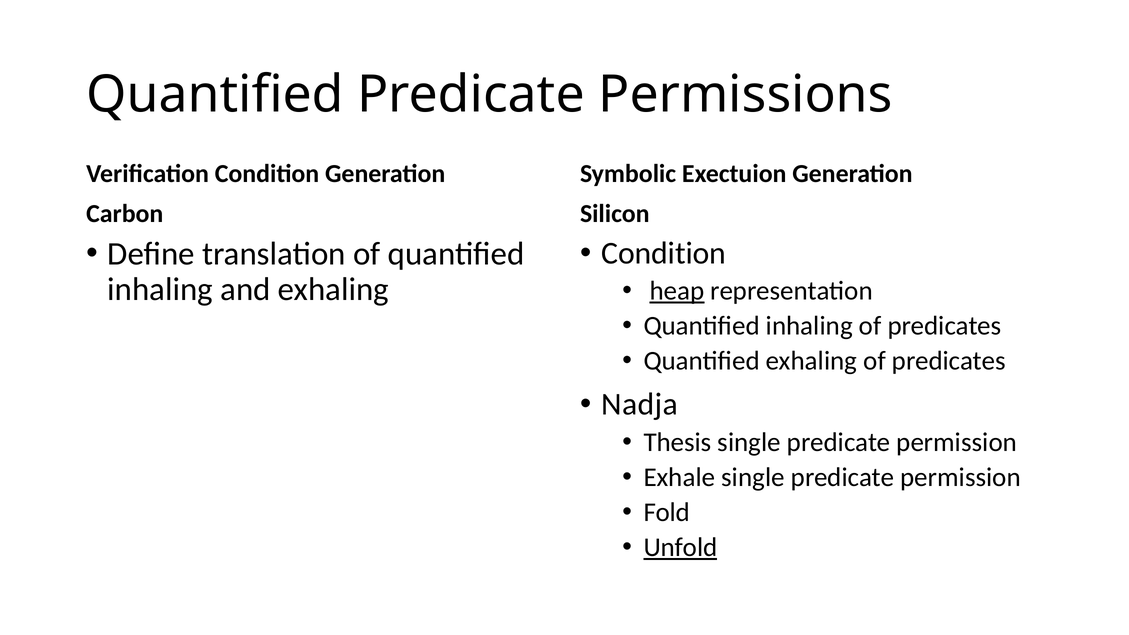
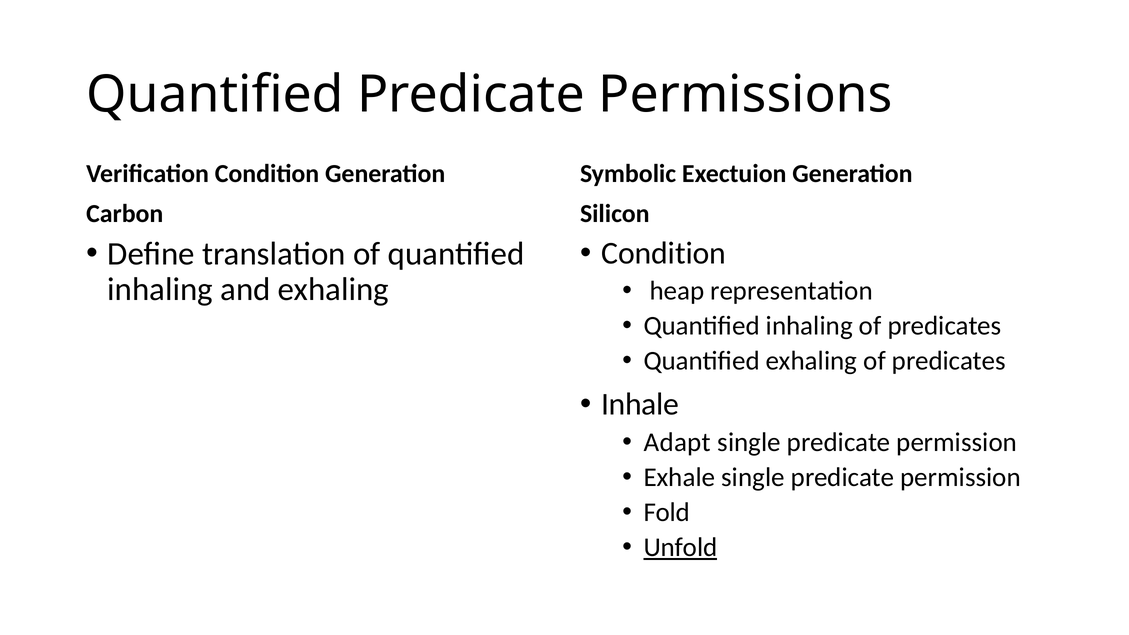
heap underline: present -> none (677, 291)
Nadja: Nadja -> Inhale (640, 405)
Thesis: Thesis -> Adapt (677, 442)
